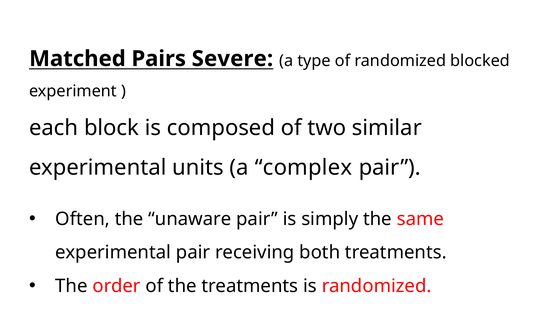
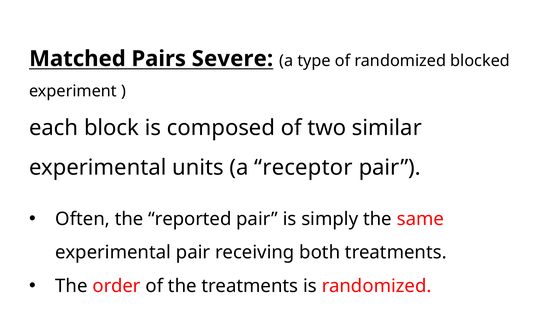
complex: complex -> receptor (303, 168)
unaware: unaware -> reported (190, 219)
